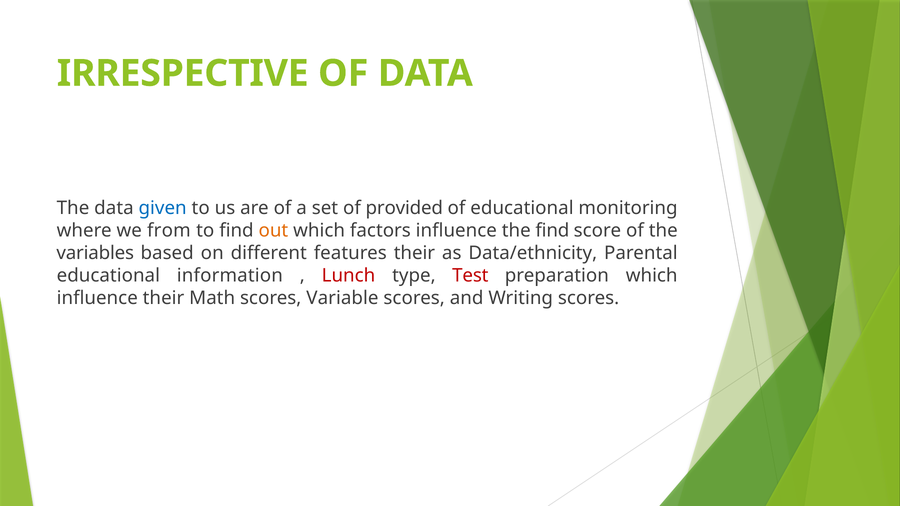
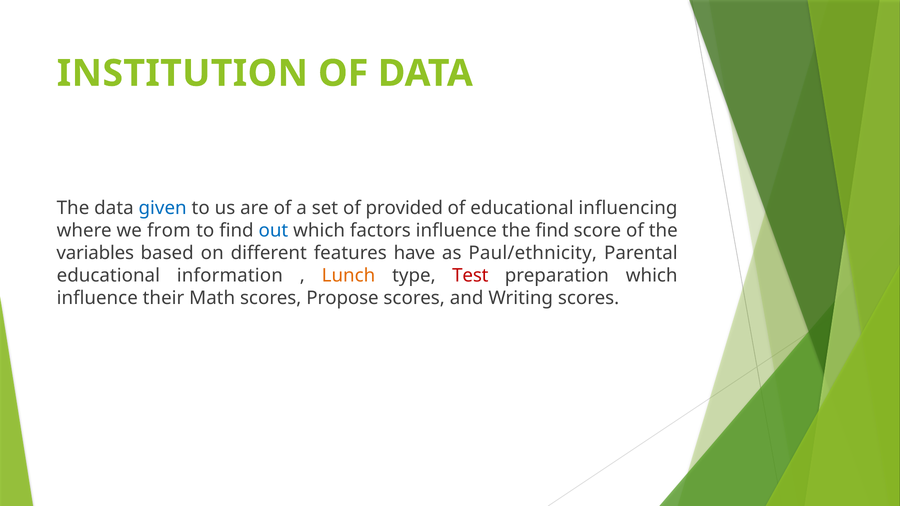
IRRESPECTIVE: IRRESPECTIVE -> INSTITUTION (182, 73)
monitoring: monitoring -> influencing (628, 208)
out colour: orange -> blue (273, 230)
features their: their -> have (414, 253)
Data/ethnicity: Data/ethnicity -> Paul/ethnicity (533, 253)
Lunch colour: red -> orange (348, 276)
Variable: Variable -> Propose (343, 298)
